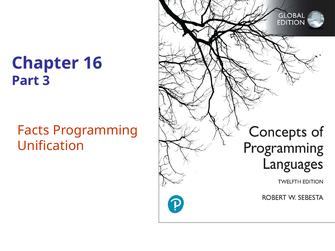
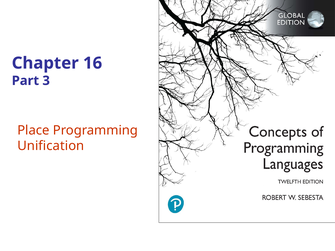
Facts: Facts -> Place (33, 130)
